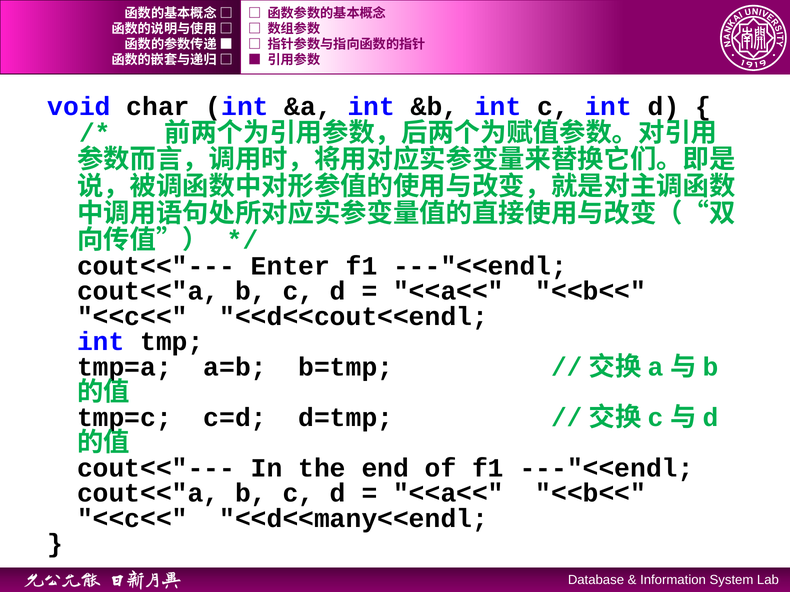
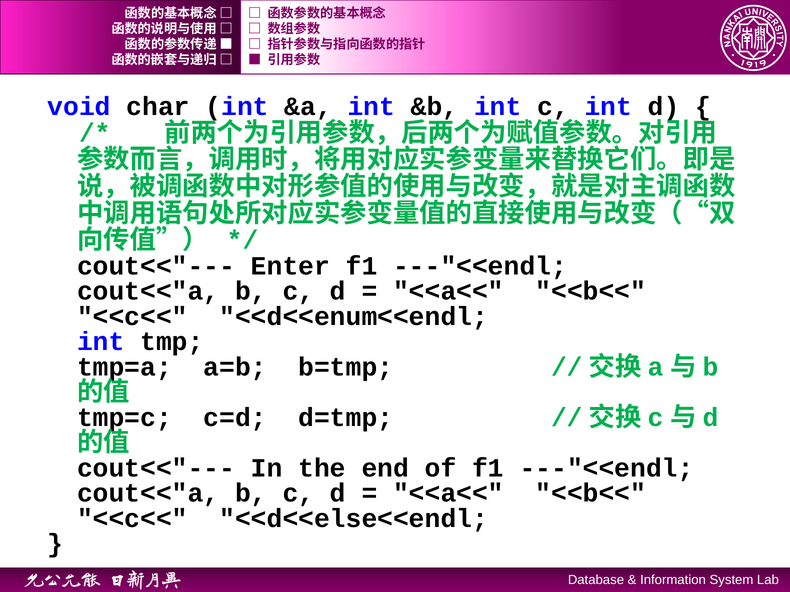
<<d<<cout<<endl: <<d<<cout<<endl -> <<d<<enum<<endl (354, 317)
<<d<<many<<endl: <<d<<many<<endl -> <<d<<else<<endl (354, 519)
